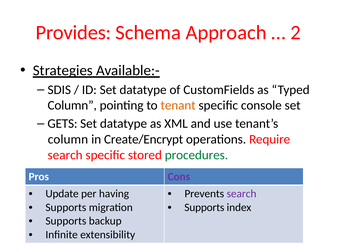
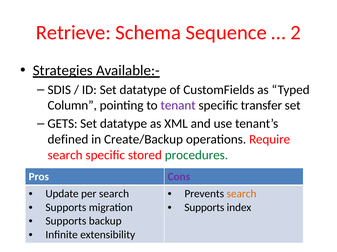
Provides: Provides -> Retrieve (73, 33)
Approach: Approach -> Sequence (226, 33)
tenant colour: orange -> purple (178, 106)
console: console -> transfer (261, 106)
column: column -> defined (68, 140)
Create/Encrypt: Create/Encrypt -> Create/Backup (144, 140)
per having: having -> search (114, 194)
search colour: purple -> orange (242, 194)
